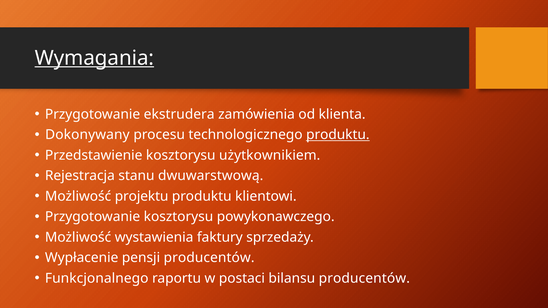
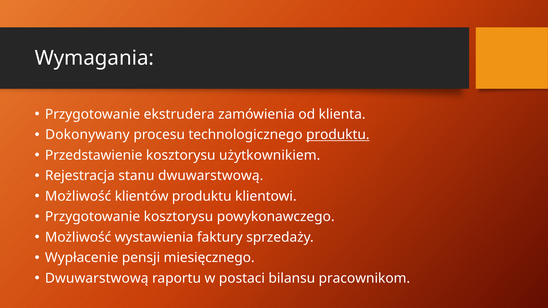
Wymagania underline: present -> none (94, 58)
projektu: projektu -> klientów (142, 196)
pensji producentów: producentów -> miesięcznego (209, 258)
Funkcjonalnego: Funkcjonalnego -> Dwuwarstwową (97, 278)
bilansu producentów: producentów -> pracownikom (364, 278)
